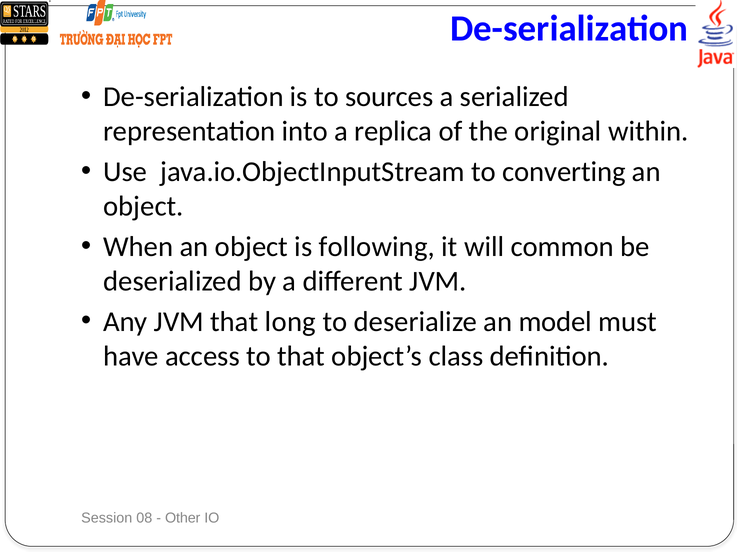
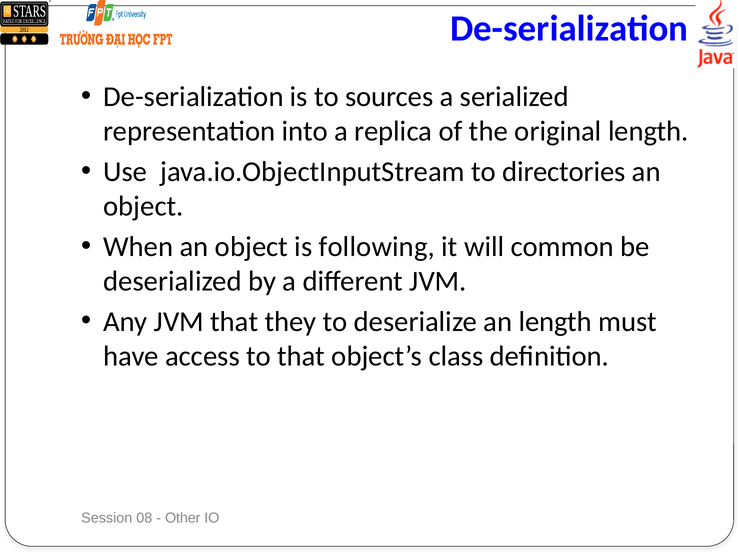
original within: within -> length (648, 131)
converting: converting -> directories (564, 172)
long: long -> they (290, 322)
an model: model -> length (555, 322)
